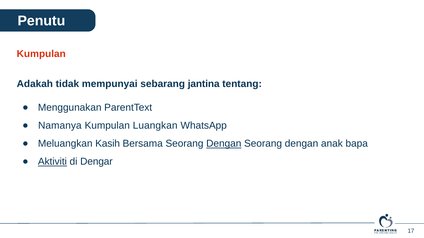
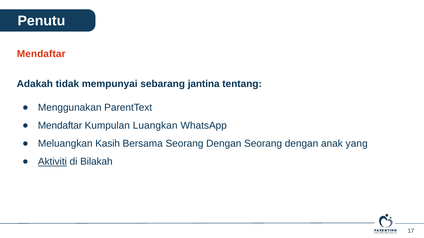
Kumpulan: Kumpulan -> Mendaftar (41, 54)
Namanya: Namanya -> Mendaftar (60, 126)
Dengan underline: present -> none (224, 144)
bapa: bapa -> yang (357, 144)
Dengar: Dengar -> Bilakah (96, 162)
